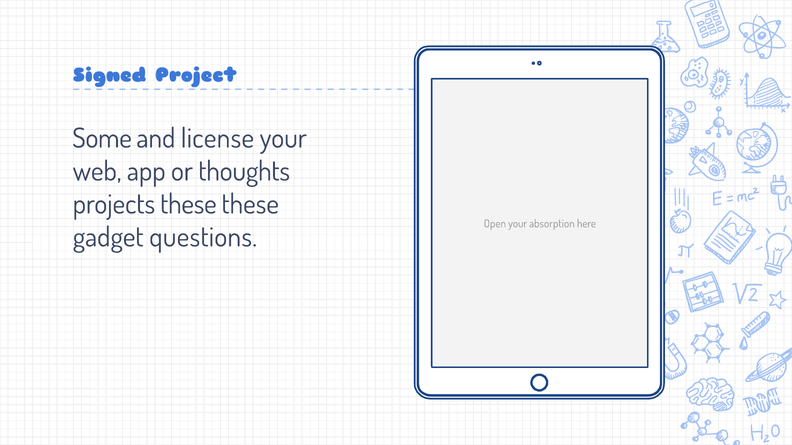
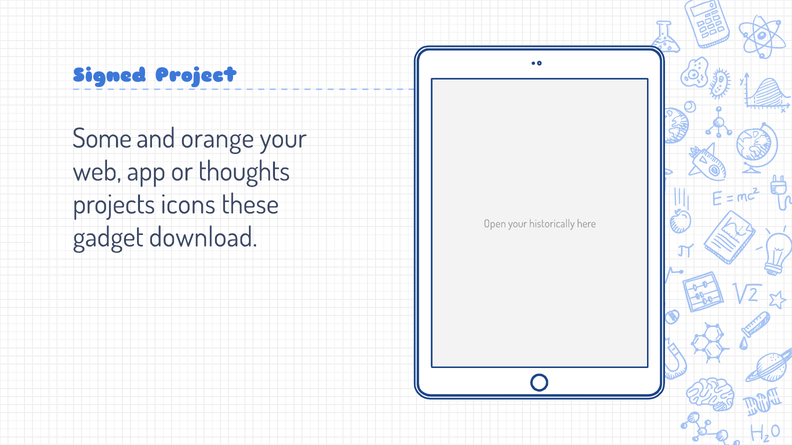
license: license -> orange (217, 139)
projects these: these -> icons (188, 205)
absorption: absorption -> historically (552, 224)
questions: questions -> download (203, 238)
